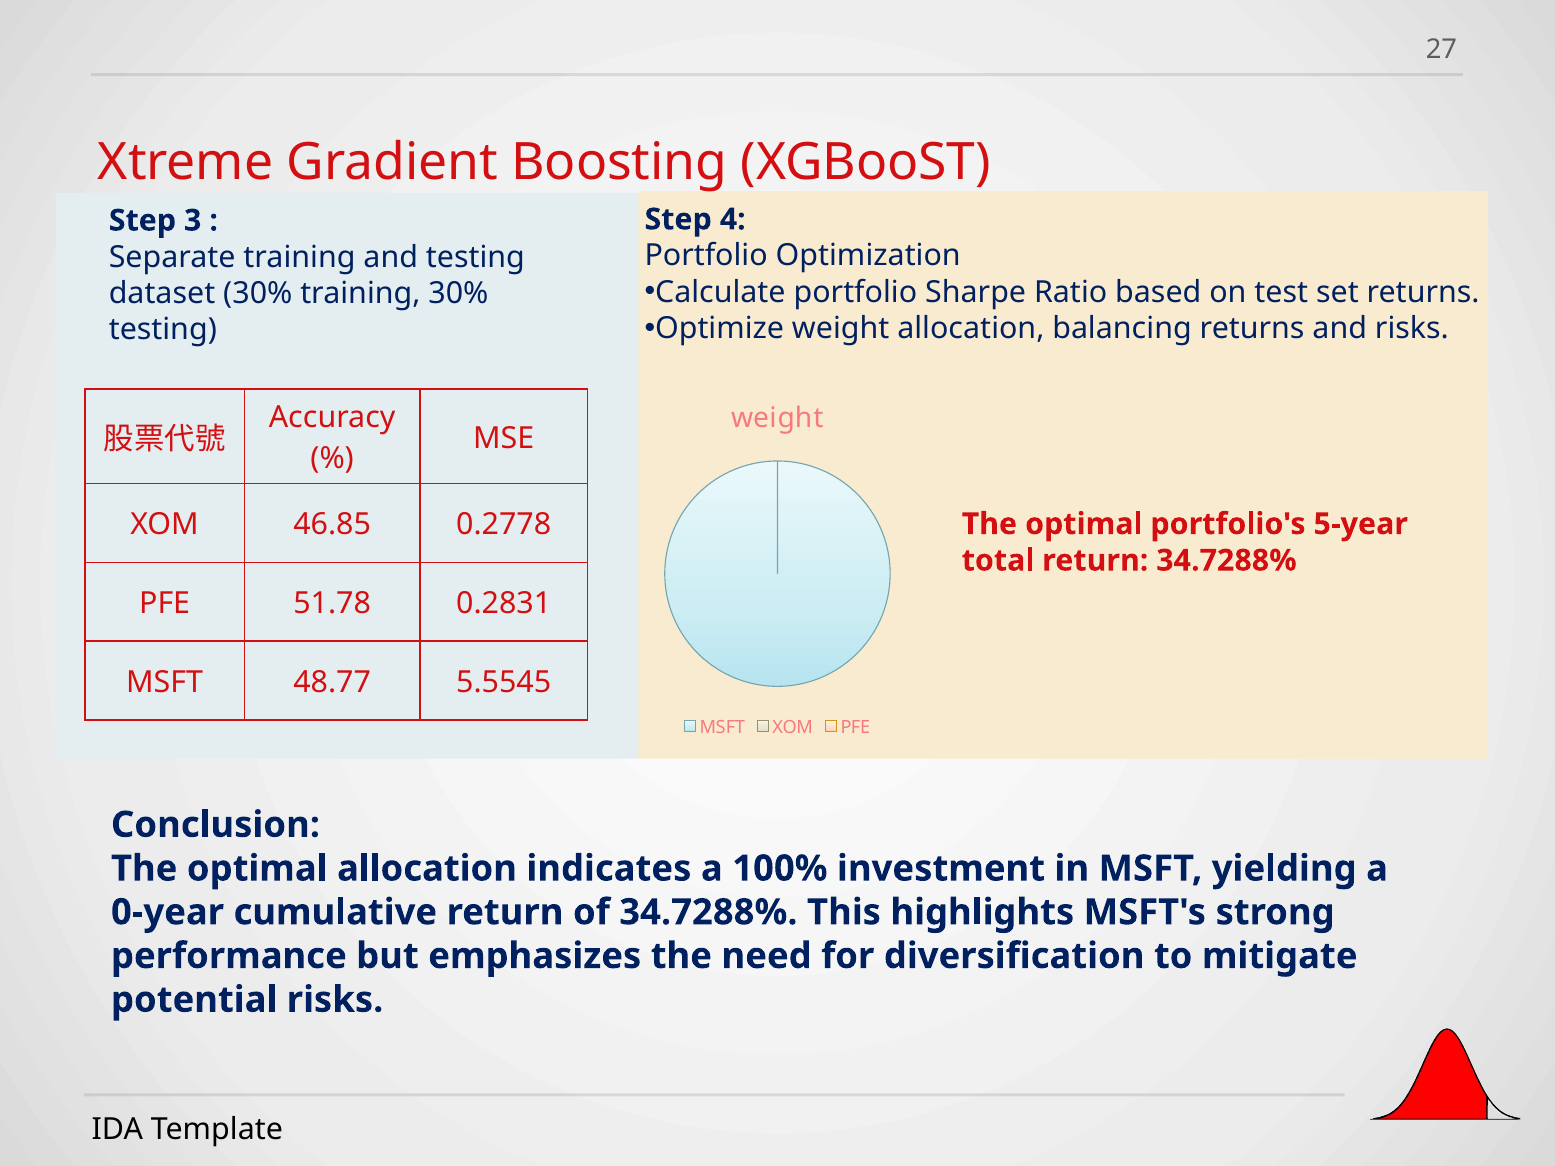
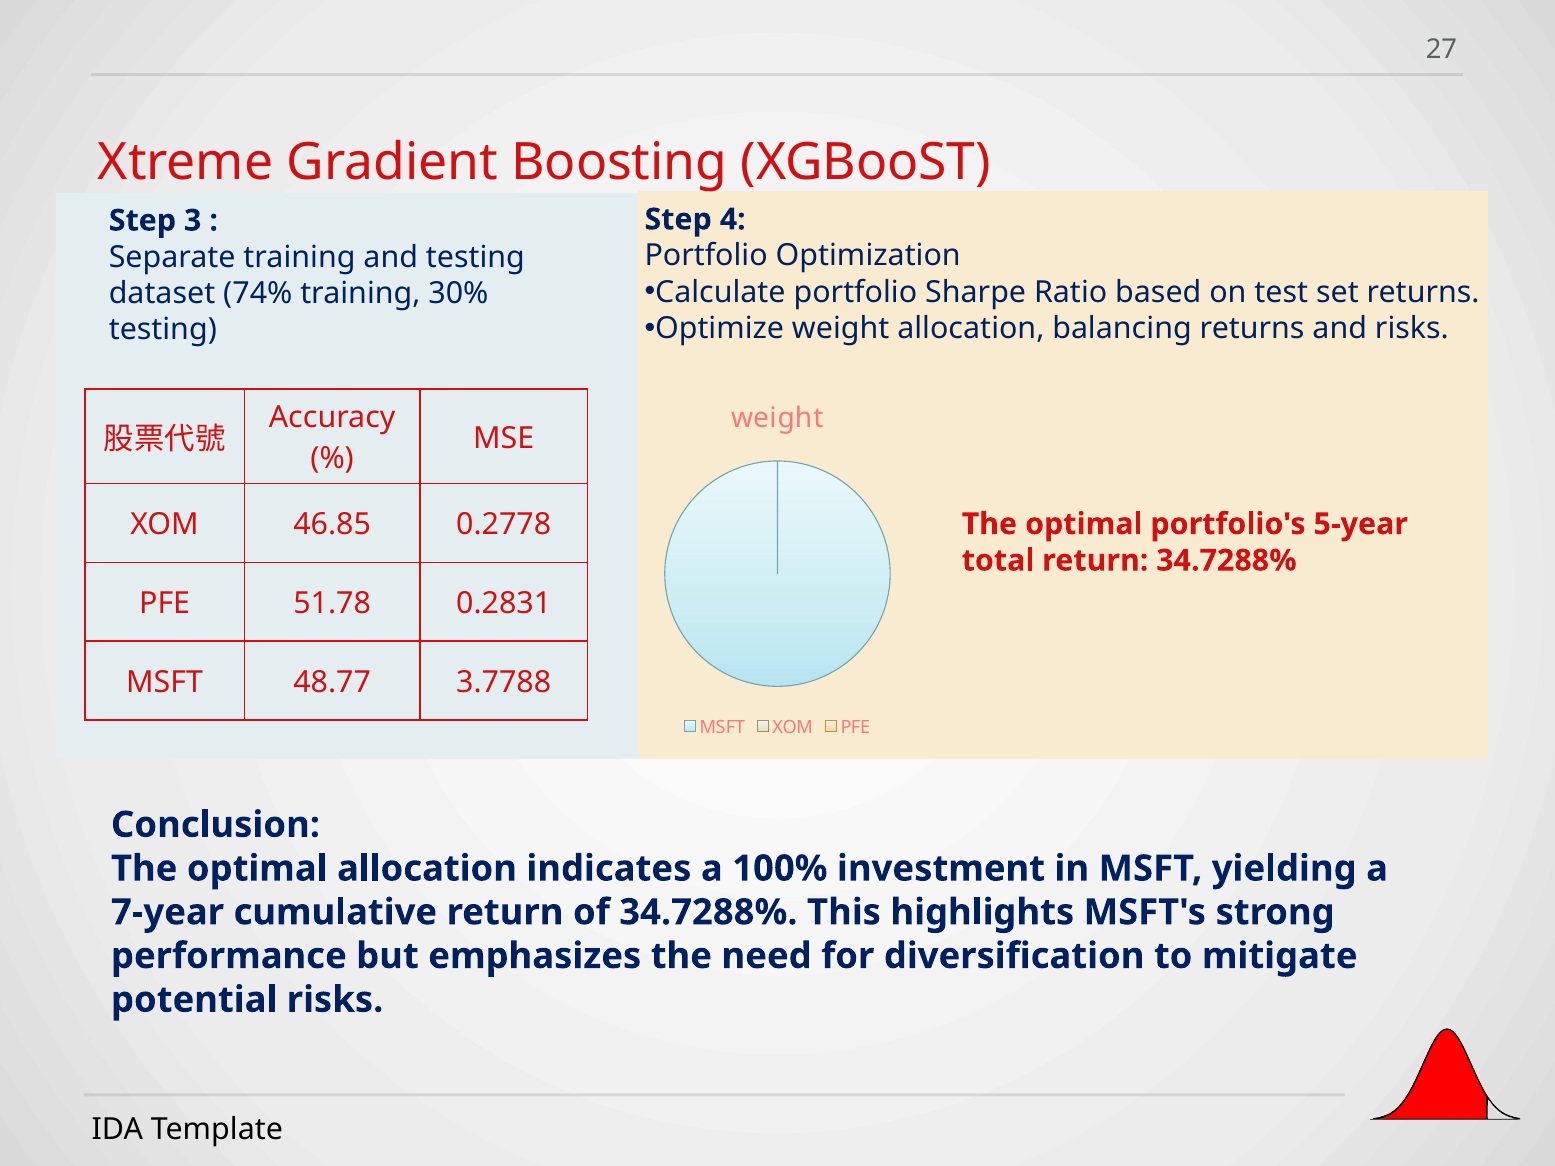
dataset 30%: 30% -> 74% (258, 293)
5.5545: 5.5545 -> 3.7788 (504, 683)
0-year: 0-year -> 7-year (168, 912)
